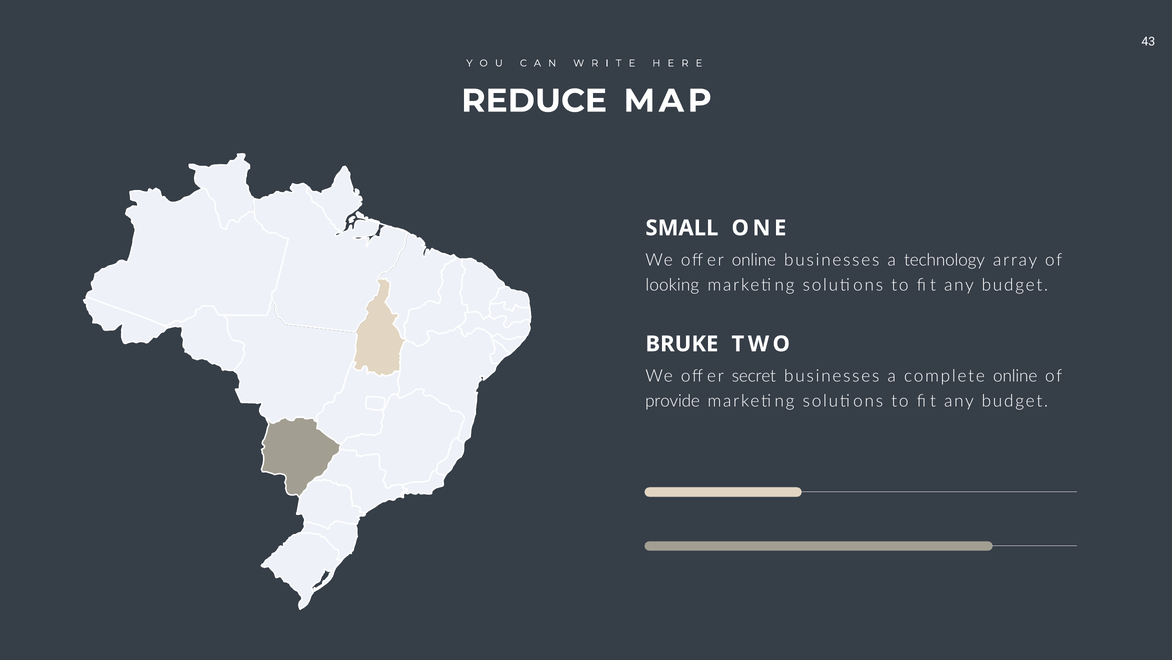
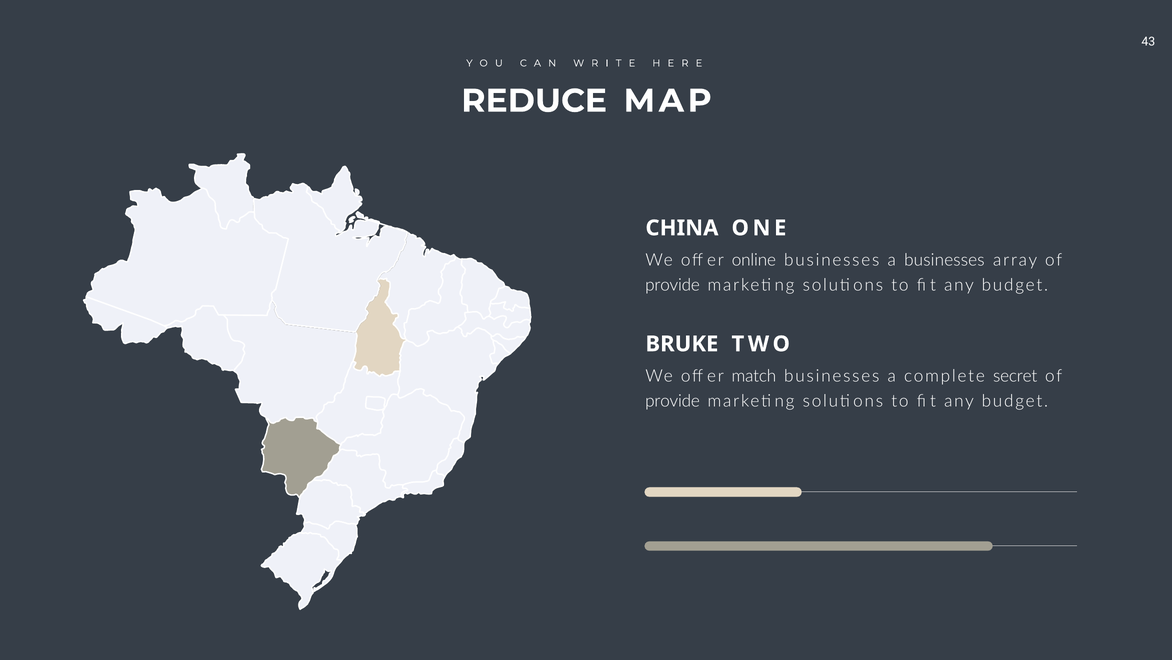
SMALL: SMALL -> CHINA (682, 228)
a technology: technology -> businesses (944, 260)
looking: looking -> provide (672, 285)
secret: secret -> match (754, 376)
complete online: online -> secret (1015, 376)
